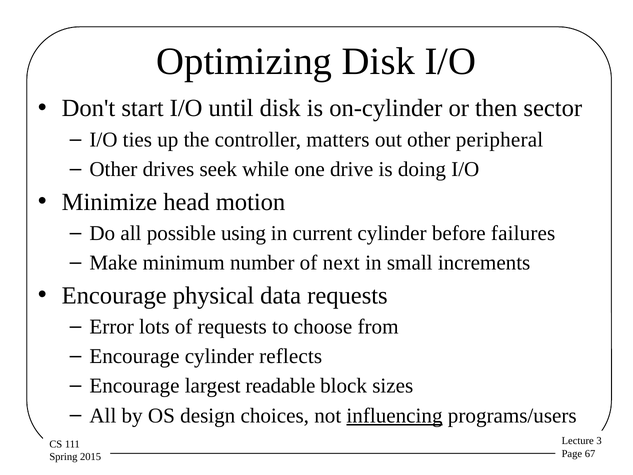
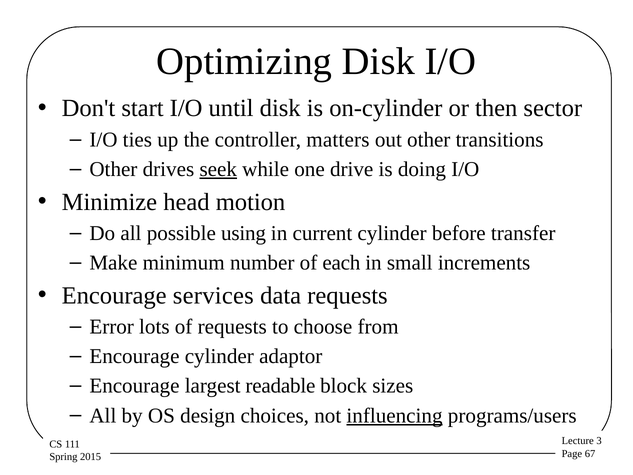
peripheral: peripheral -> transitions (500, 140)
seek underline: none -> present (218, 169)
failures: failures -> transfer (523, 233)
next: next -> each (341, 263)
physical: physical -> services (213, 295)
reflects: reflects -> adaptor (291, 356)
